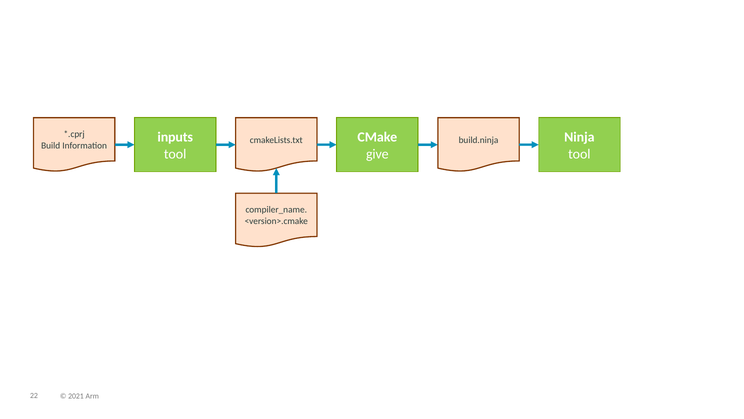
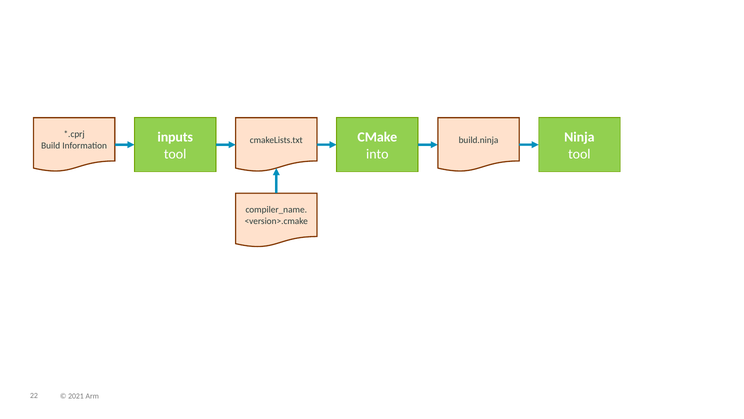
give: give -> into (377, 154)
